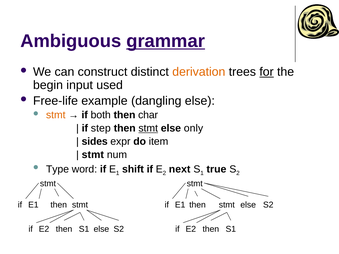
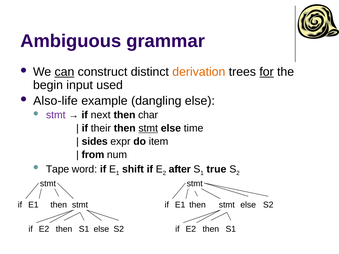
grammar underline: present -> none (166, 41)
can underline: none -> present (64, 72)
Free-life: Free-life -> Also-life (55, 101)
stmt colour: orange -> purple (56, 115)
both: both -> next (101, 115)
step: step -> their (101, 128)
only: only -> time (194, 128)
stmt: stmt -> from (93, 155)
Type: Type -> Tape (58, 169)
next: next -> after (180, 169)
